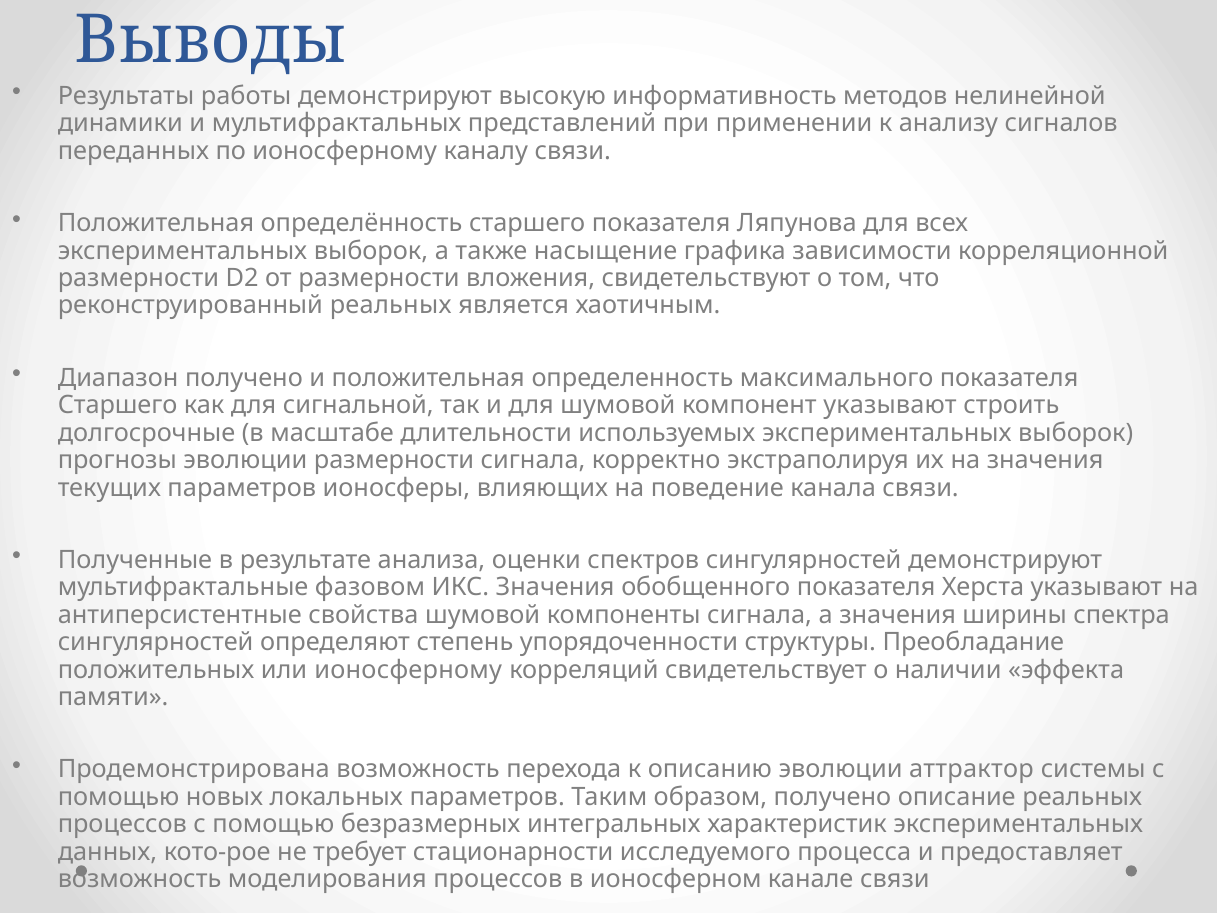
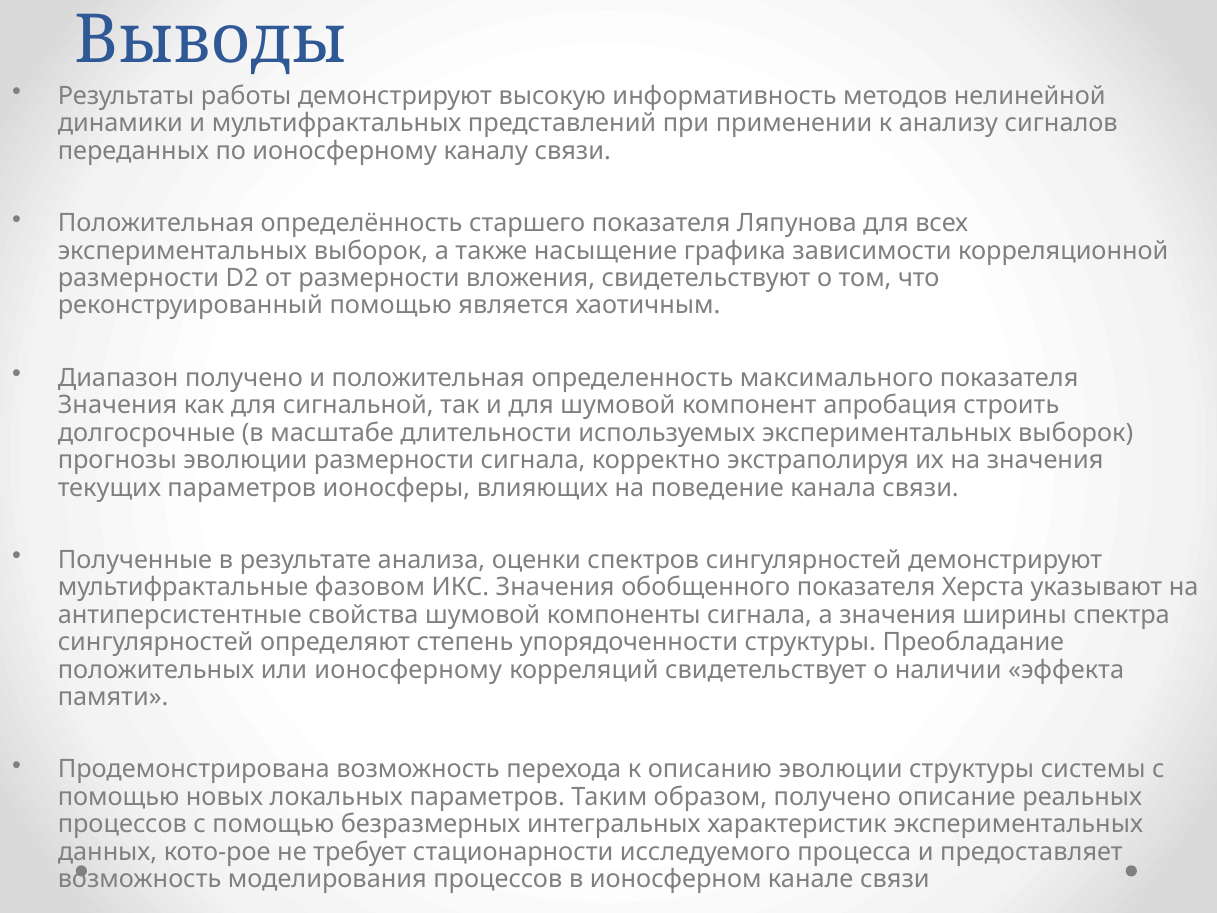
реконструированный реальных: реальных -> помощью (391, 306)
Старшего: Старшего -> Значения (118, 405)
компонент указывают: указывают -> апробация (890, 405)
эволюции аттрактор: аттрактор -> структуры (972, 769)
